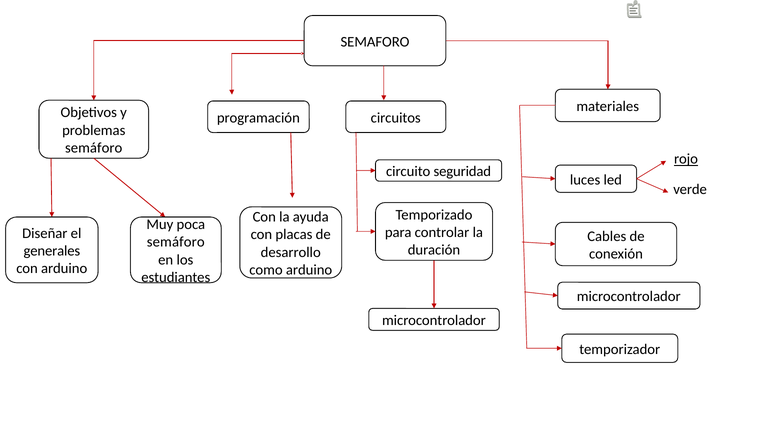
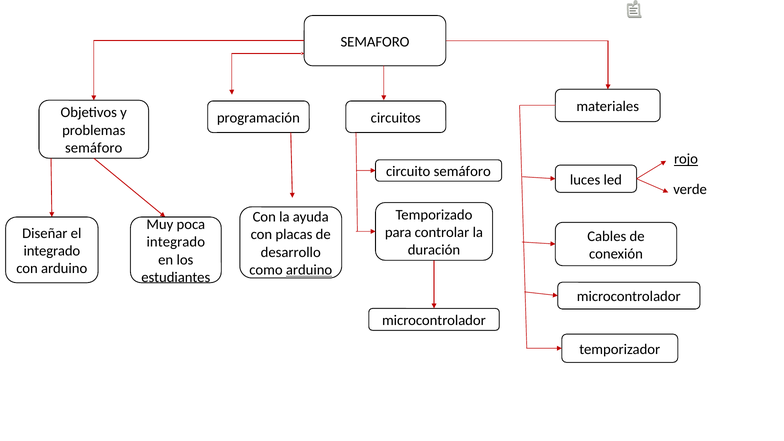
circuito seguridad: seguridad -> semáforo (462, 172)
semáforo: semáforo -> integrado (176, 242)
generales: generales -> integrado (52, 251)
arduino underline: none -> present (309, 270)
